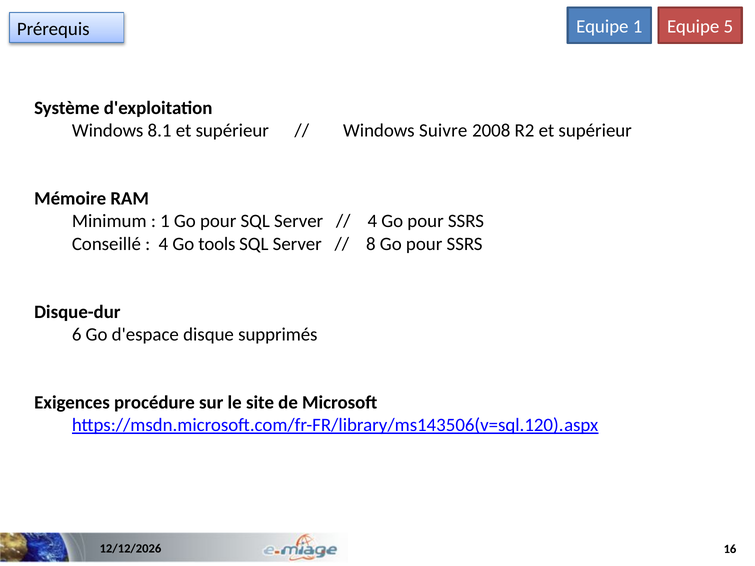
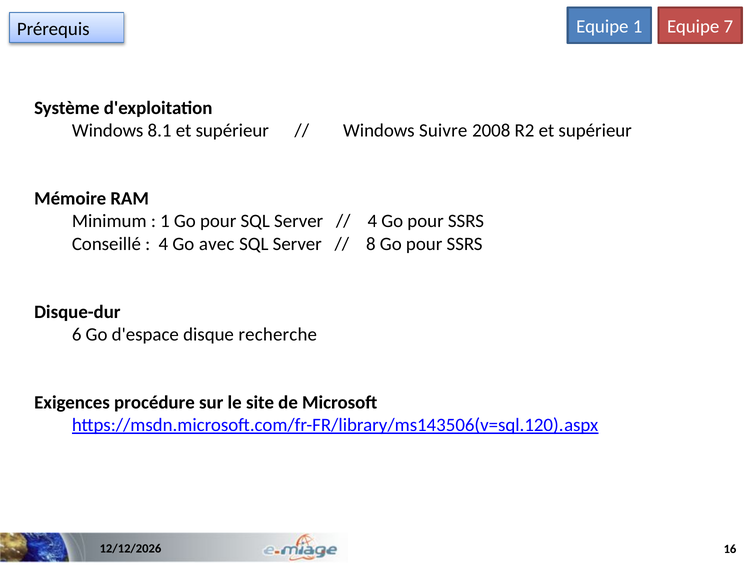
5: 5 -> 7 (728, 27)
tools: tools -> avec (217, 244)
supprimés: supprimés -> recherche (278, 335)
